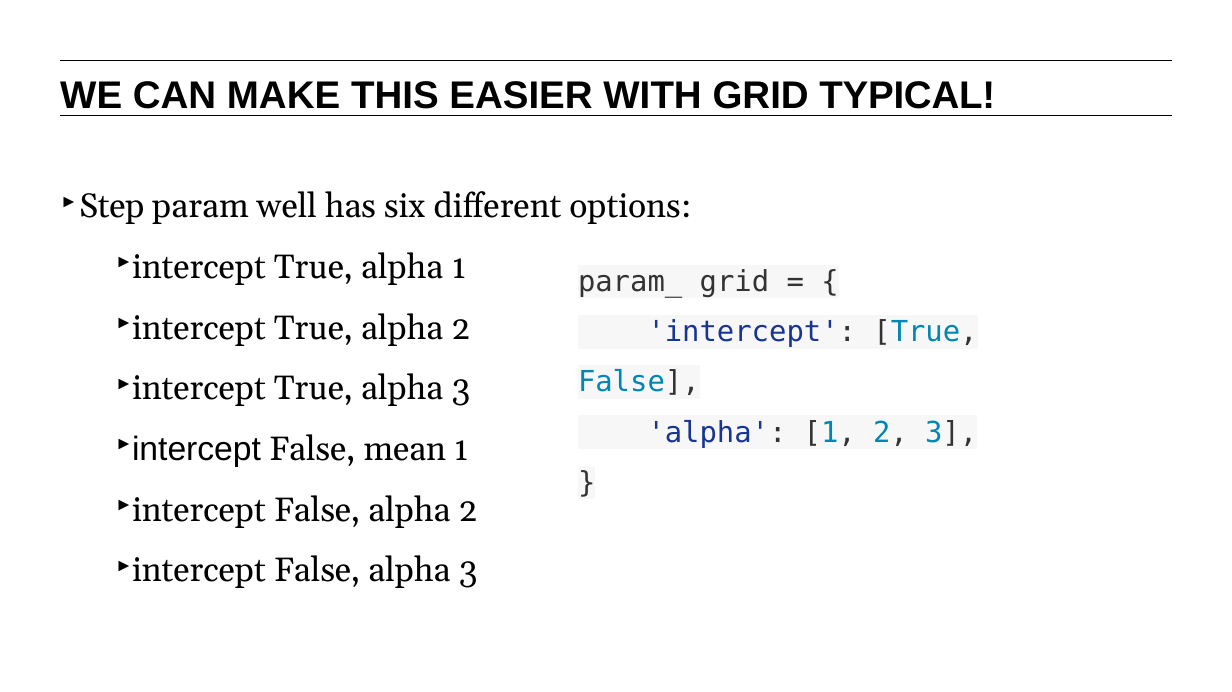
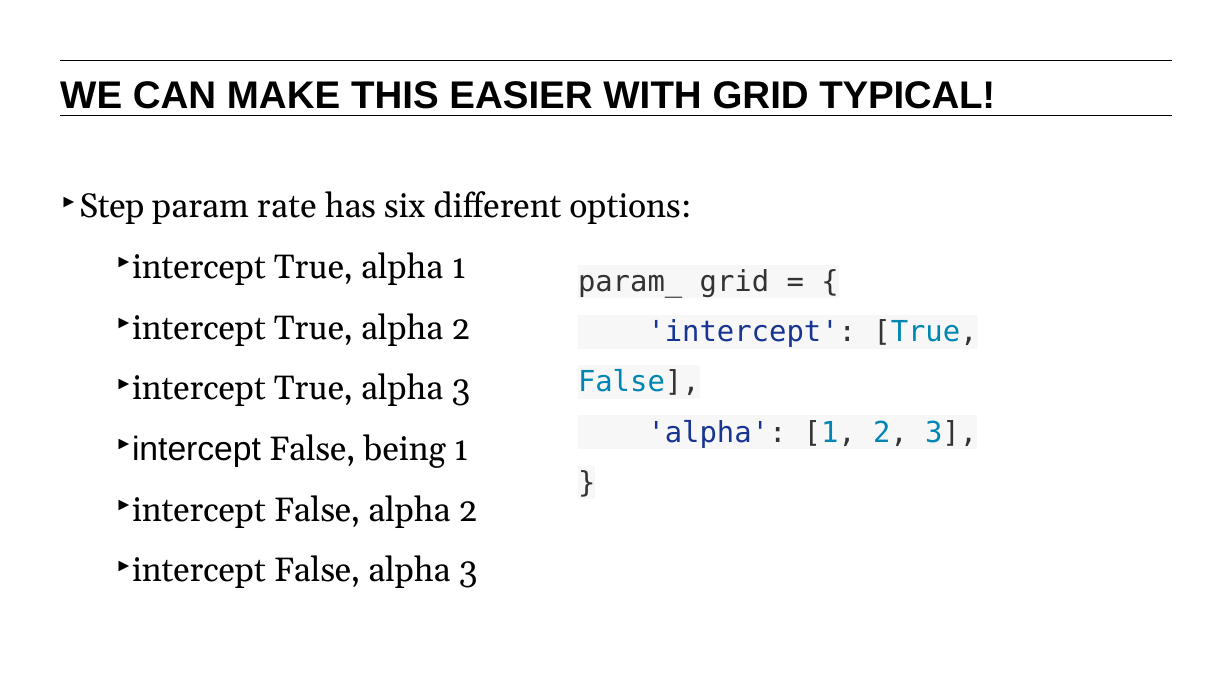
well: well -> rate (287, 207)
mean: mean -> being (405, 449)
